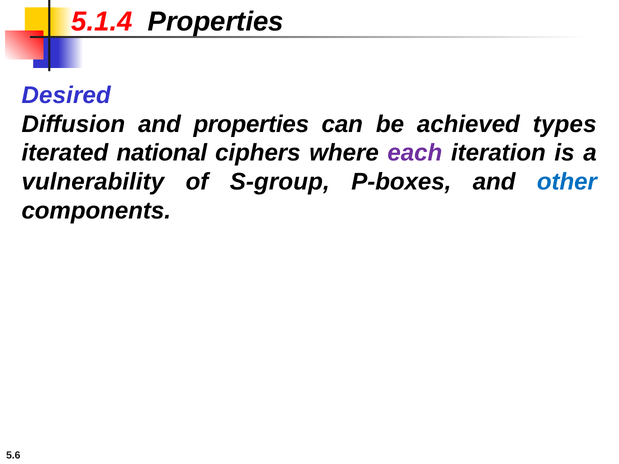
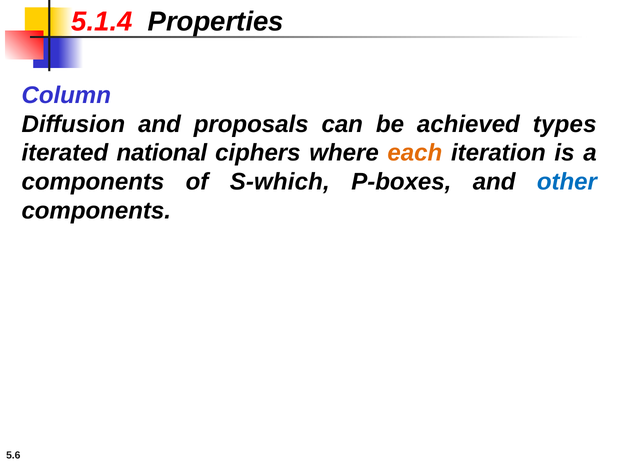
Desired: Desired -> Column (66, 95)
and properties: properties -> proposals (251, 124)
each colour: purple -> orange (415, 153)
vulnerability: vulnerability -> components (93, 182)
S-group: S-group -> S-which (280, 182)
